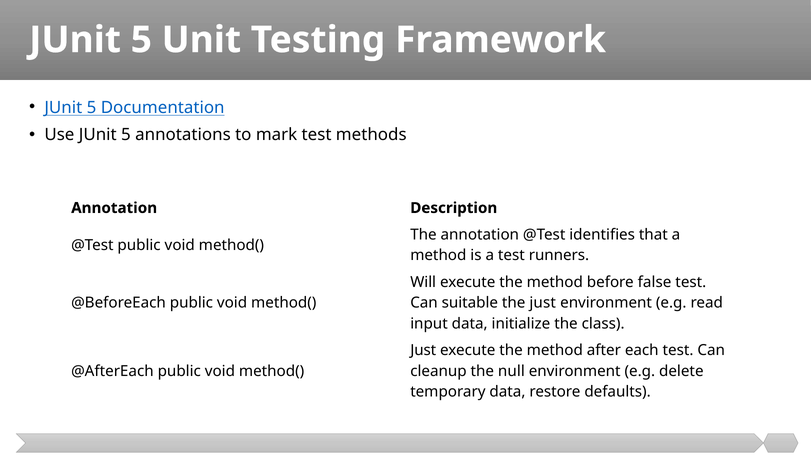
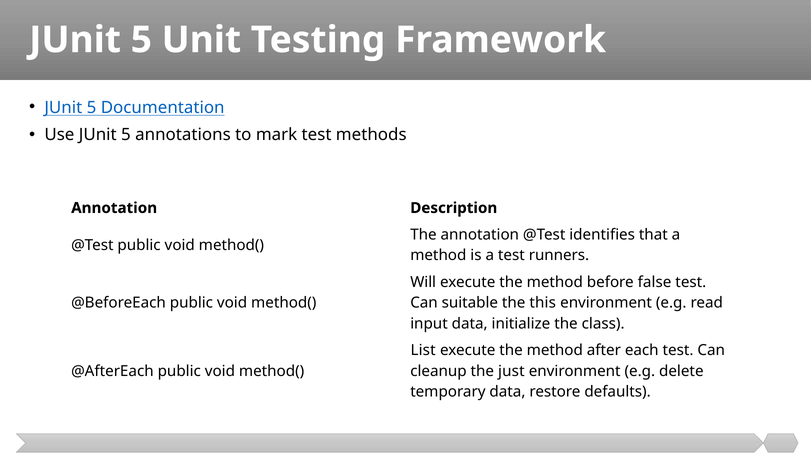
the just: just -> this (543, 303)
Just: Just -> List (423, 351)
null: null -> just (511, 371)
